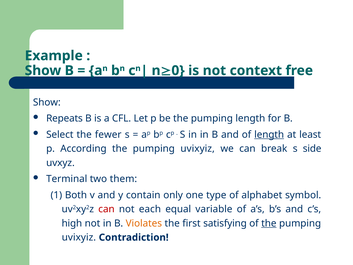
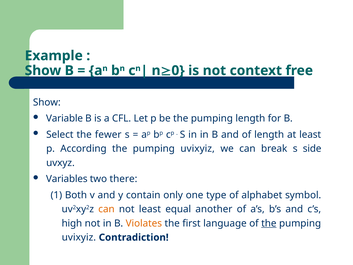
Repeats: Repeats -> Variable (64, 118)
length underline: present -> none (269, 134)
Terminal: Terminal -> Variables (67, 179)
them: them -> there (123, 179)
can colour: red -> orange (106, 209)
not each: each -> least (150, 209)
variable: variable -> another (214, 209)
satisfying: satisfying -> language (225, 223)
